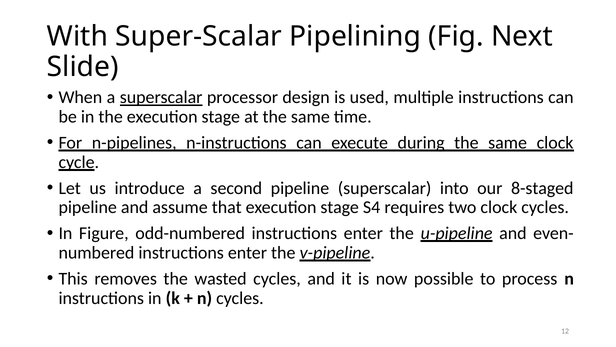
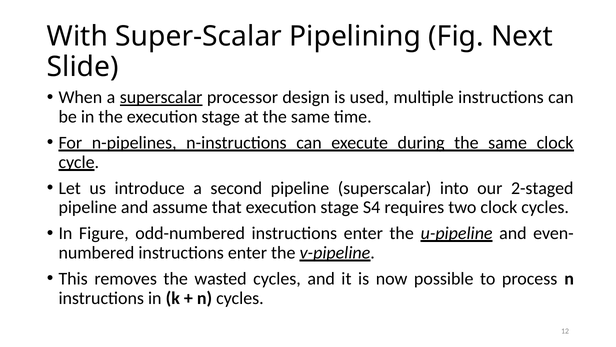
8-staged: 8-staged -> 2-staged (542, 188)
